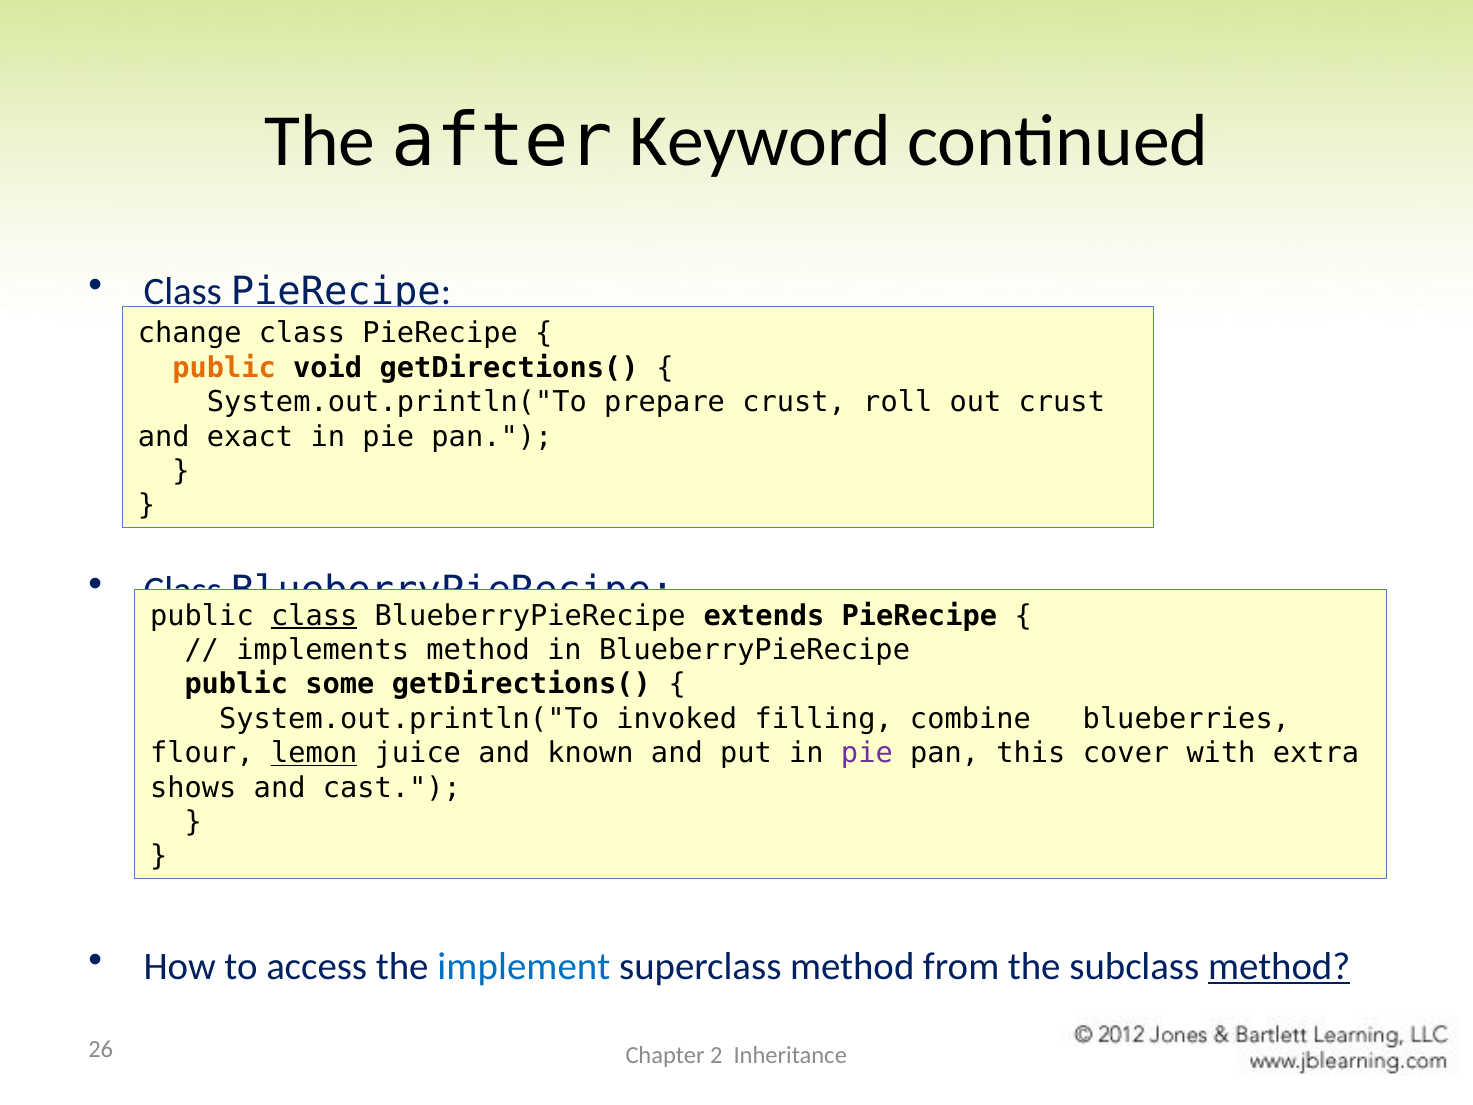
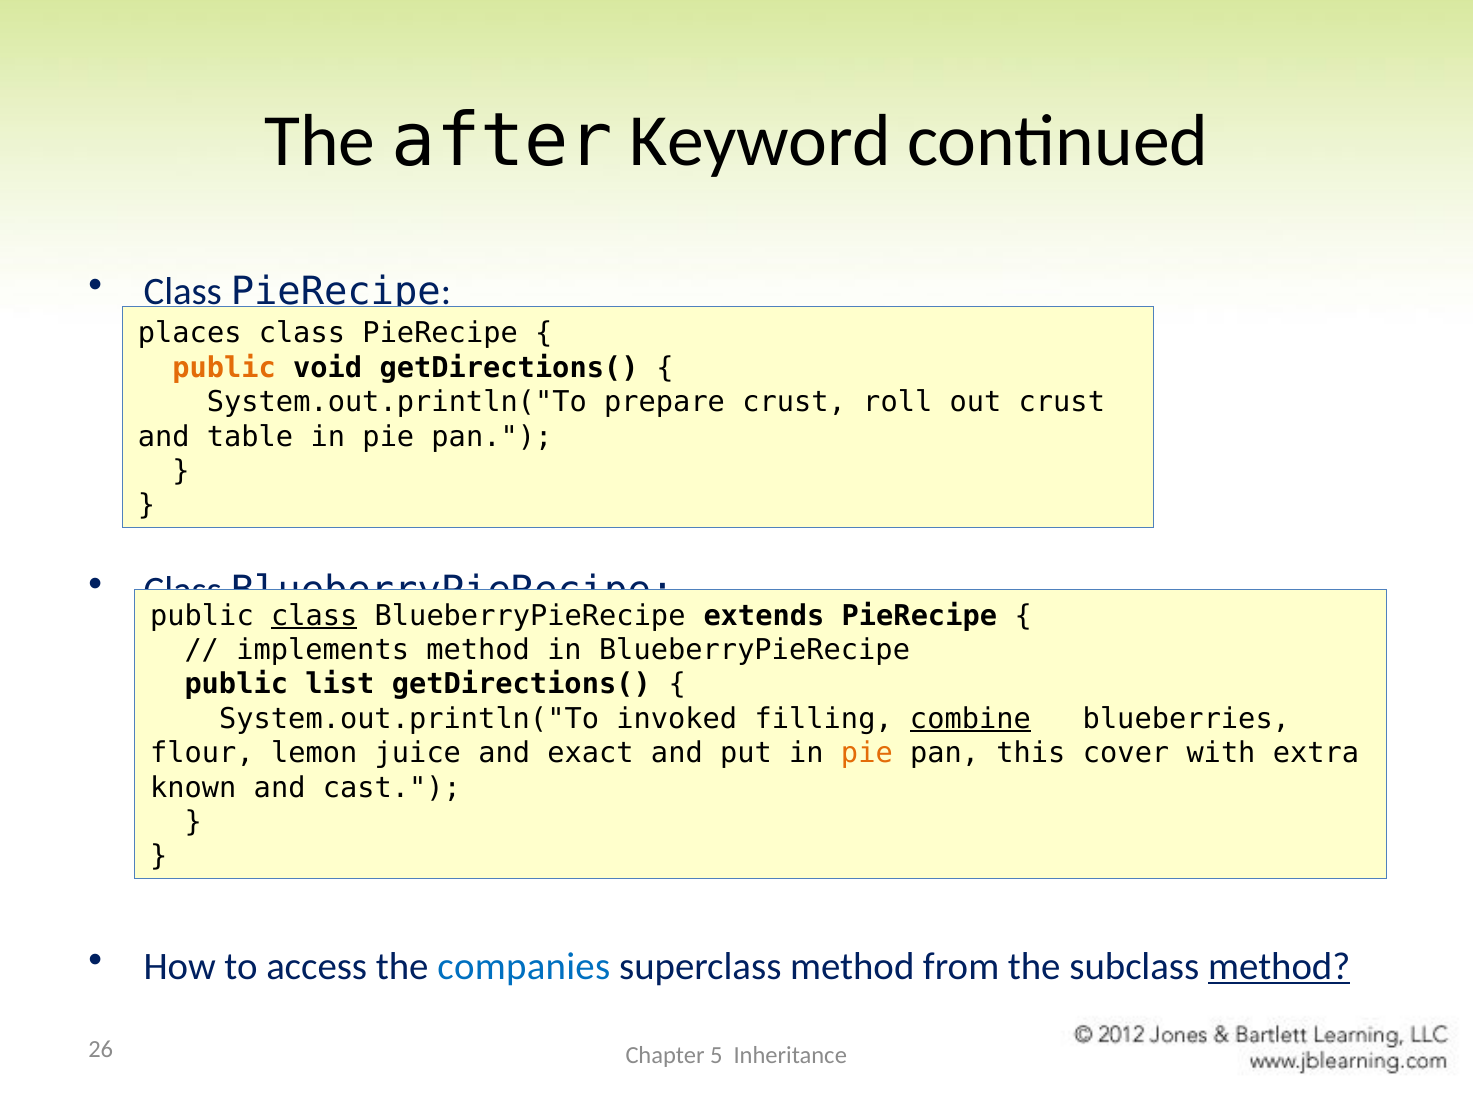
change: change -> places (190, 333)
exact: exact -> table (250, 436)
some: some -> list (340, 684)
combine underline: none -> present (970, 719)
lemon underline: present -> none (314, 753)
known: known -> exact (591, 753)
pie colour: purple -> orange (867, 753)
shows: shows -> known (193, 788)
implement: implement -> companies (524, 966)
2: 2 -> 5 (716, 1055)
